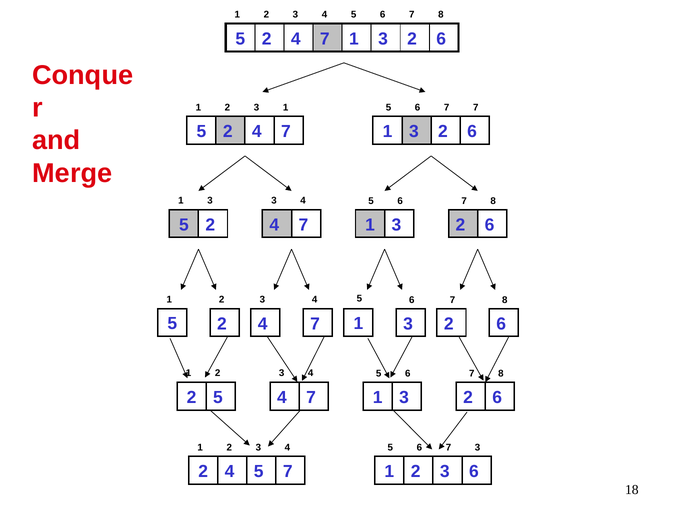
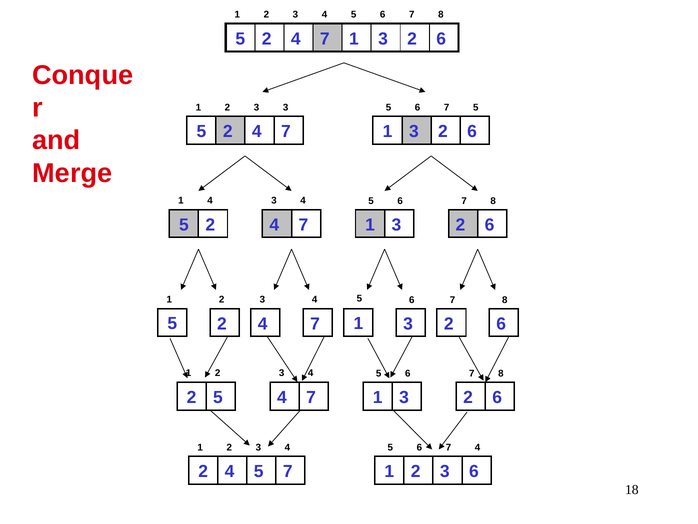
1 2 3 1: 1 -> 3 (286, 107)
6 7 7: 7 -> 5 (476, 108)
1 3: 3 -> 4 (210, 200)
6 7 3: 3 -> 4 (478, 447)
